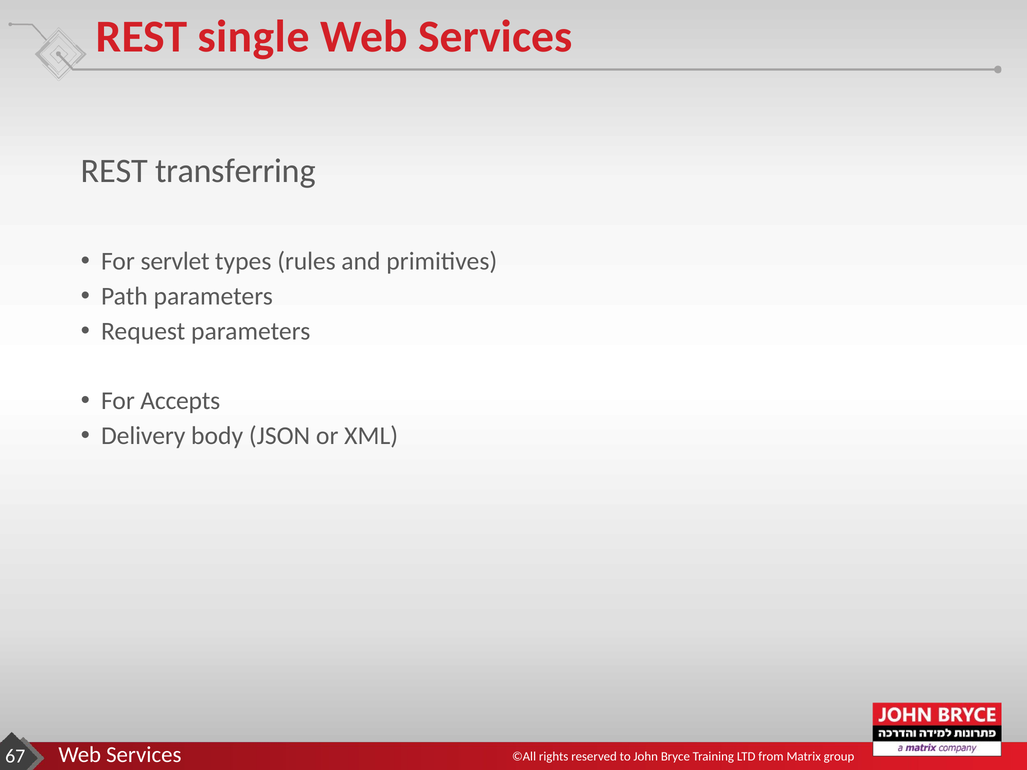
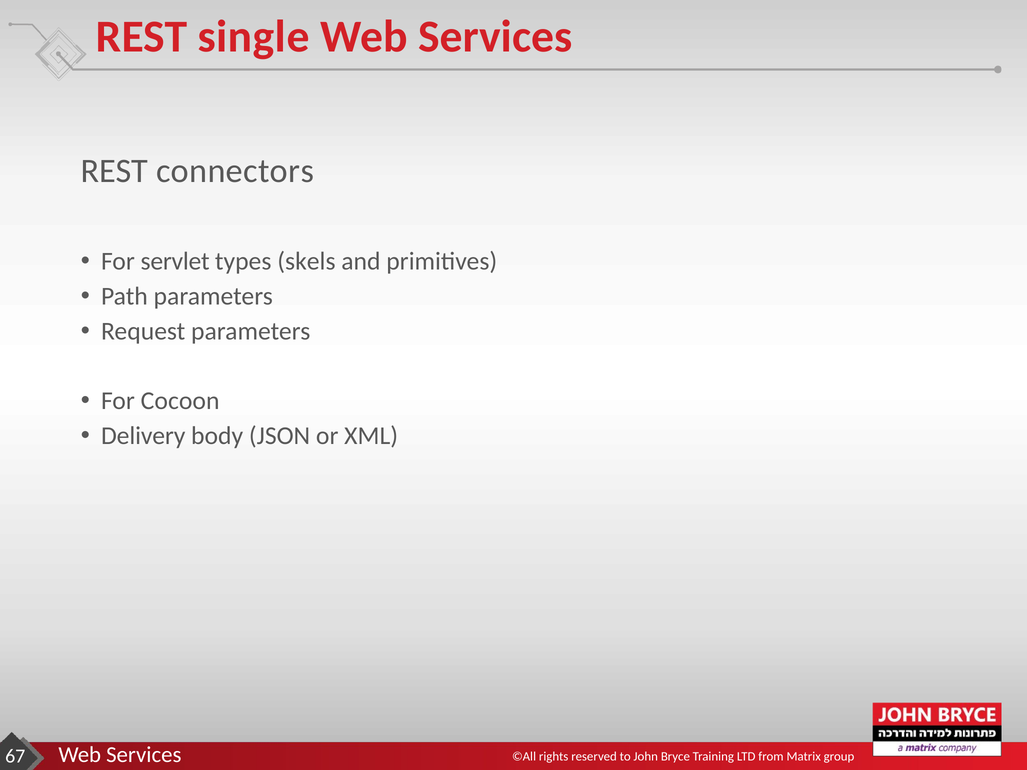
transferring: transferring -> connectors (235, 171)
rules: rules -> skels (306, 262)
Accepts: Accepts -> Cocoon (180, 401)
